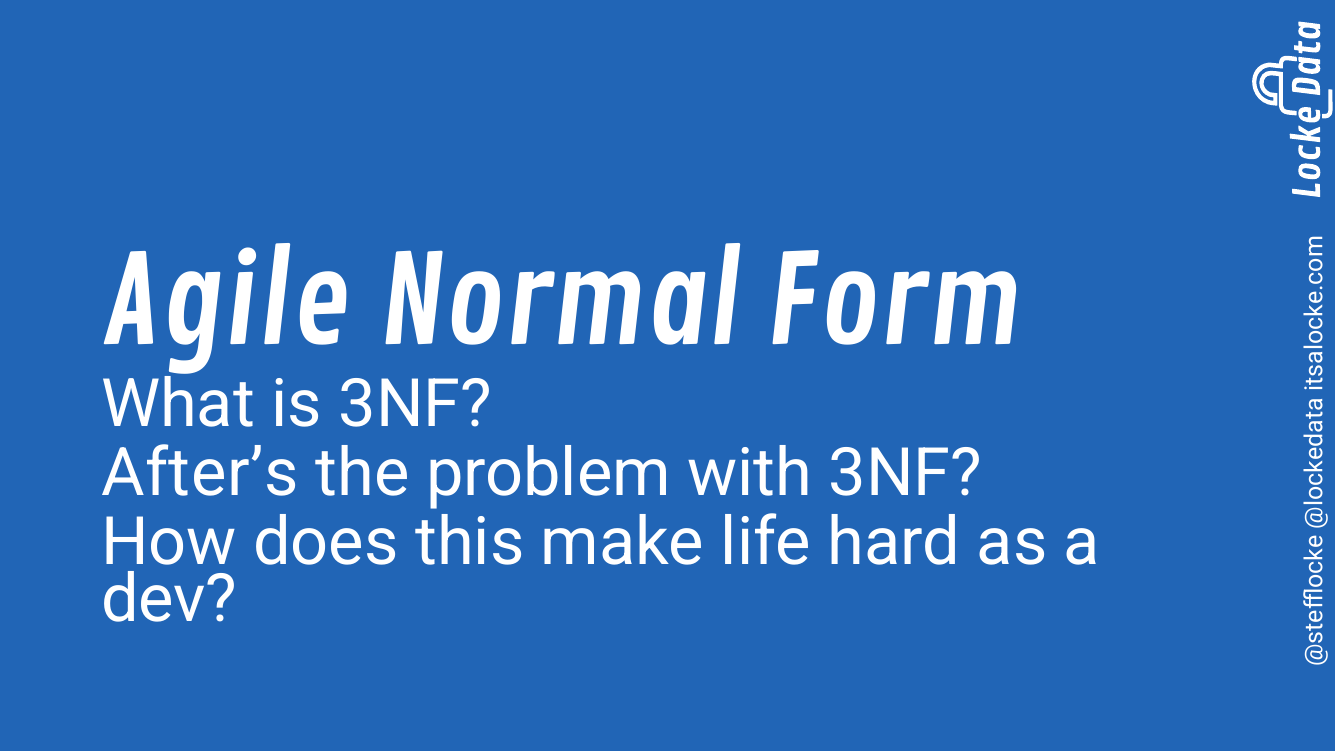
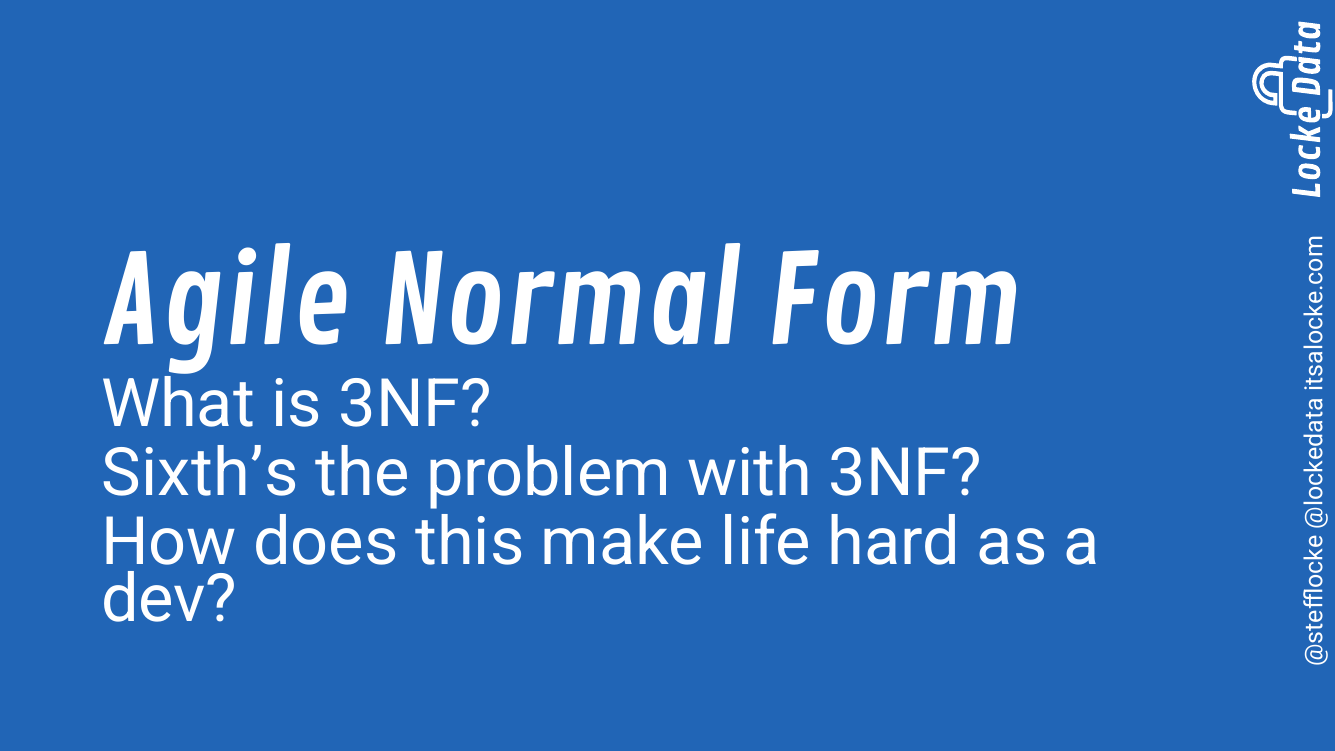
After’s: After’s -> Sixth’s (200, 473)
